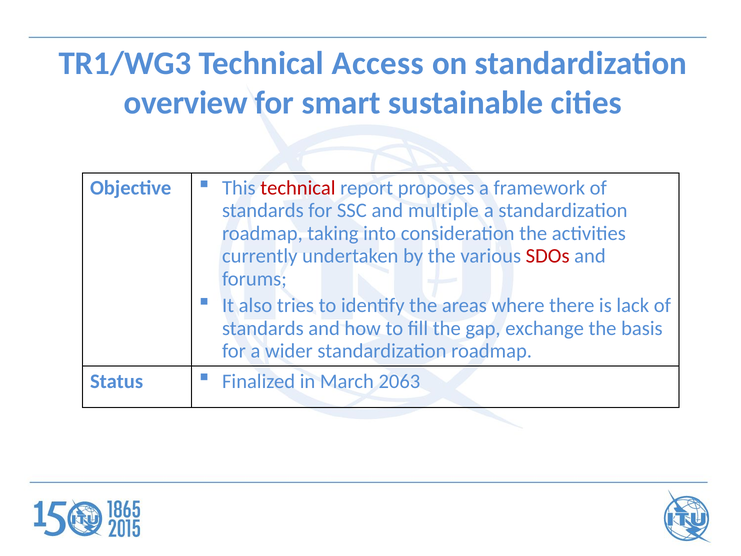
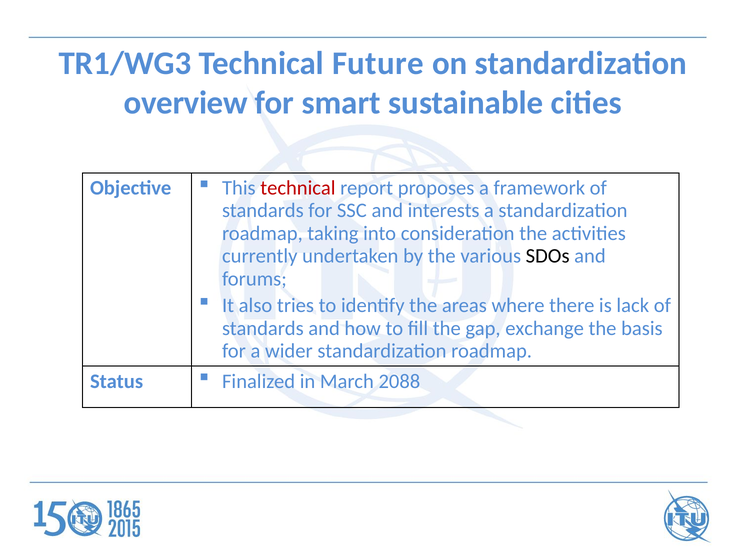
Access: Access -> Future (378, 63)
multiple: multiple -> interests (444, 211)
SDOs colour: red -> black (548, 256)
2063: 2063 -> 2088 (399, 381)
